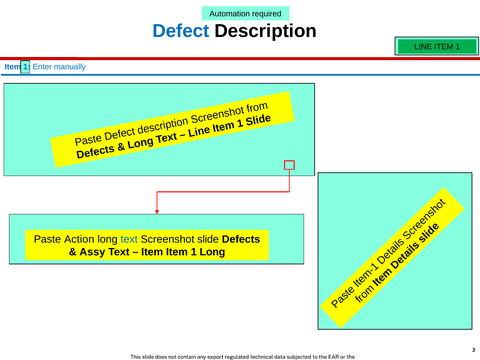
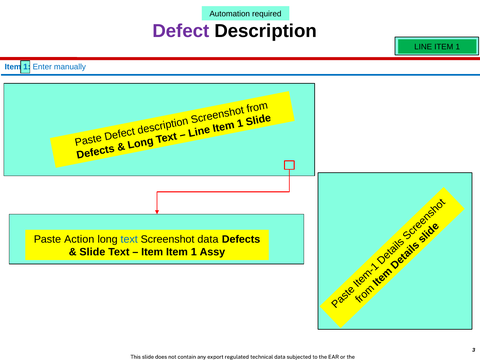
Defect colour: blue -> purple (181, 31)
Screenshot slide: slide -> data (208, 239)
Assy: Assy -> Slide (92, 252)
1 Long: Long -> Assy (212, 252)
